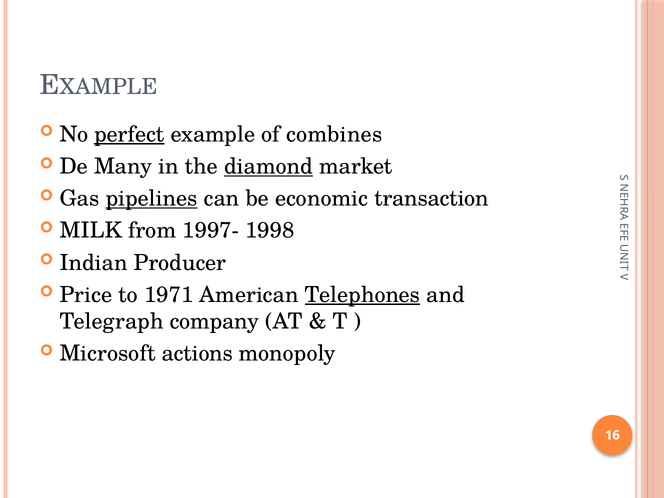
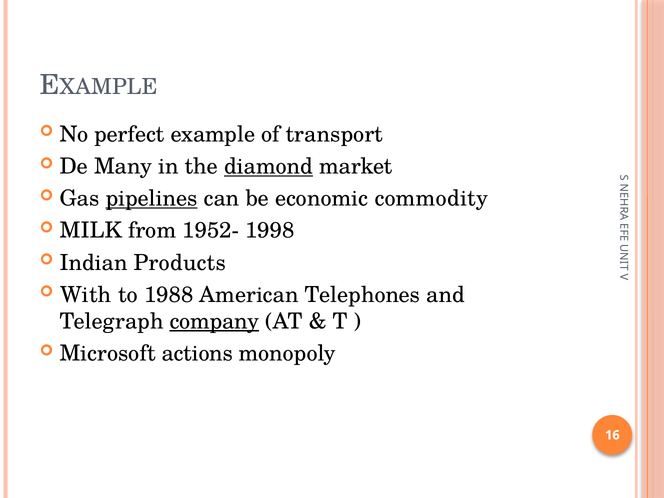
perfect underline: present -> none (129, 134)
combines: combines -> transport (334, 134)
transaction: transaction -> commodity (431, 199)
1997-: 1997- -> 1952- (211, 231)
Producer: Producer -> Products (180, 263)
Price: Price -> With (86, 295)
1971: 1971 -> 1988 (169, 295)
Telephones underline: present -> none (362, 295)
company underline: none -> present (215, 321)
